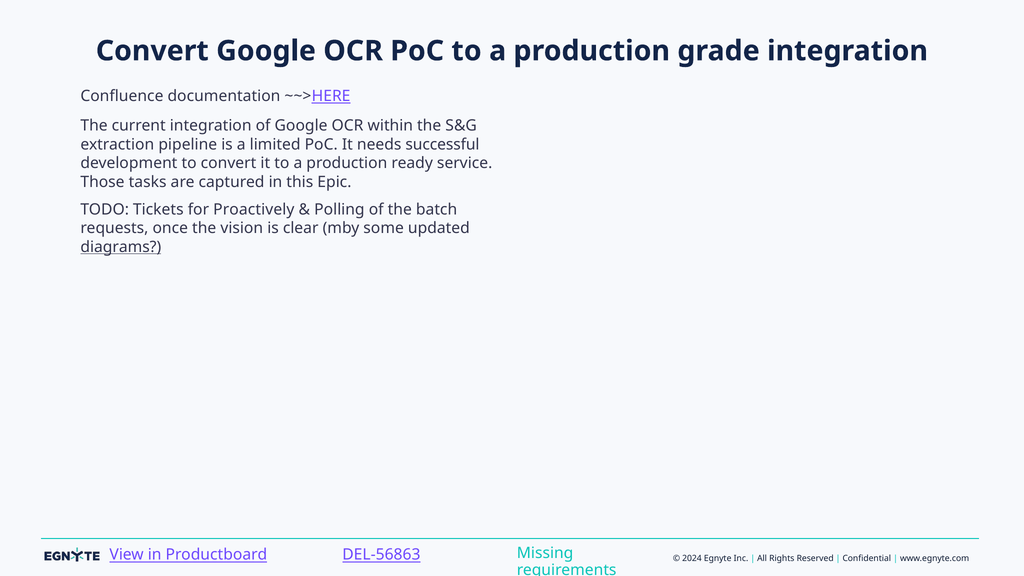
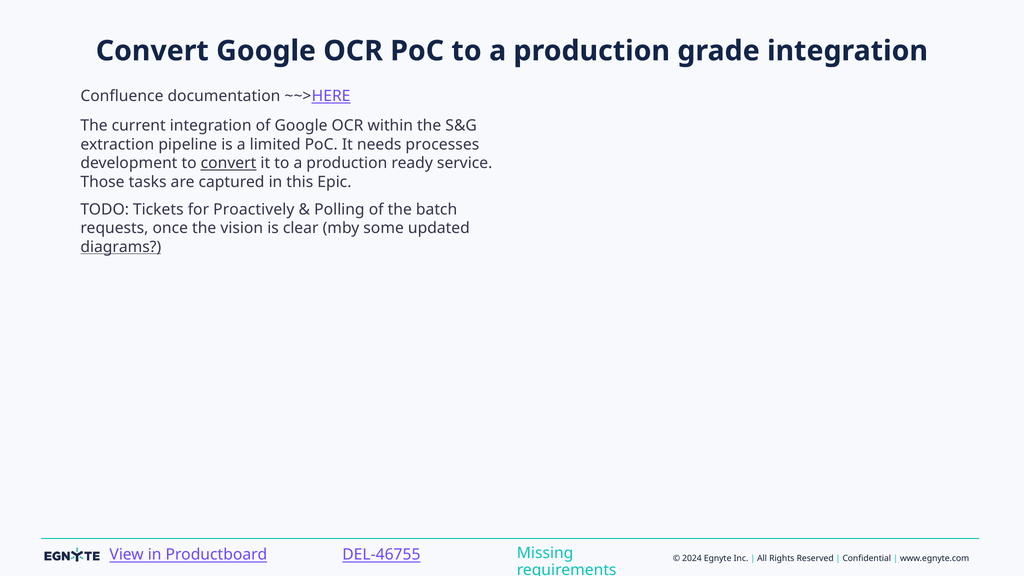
successful: successful -> processes (442, 145)
convert underline: none -> present (229, 163)
DEL-56863: DEL-56863 -> DEL-46755 (381, 555)
